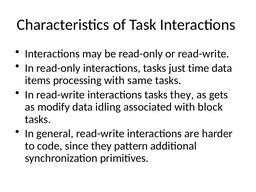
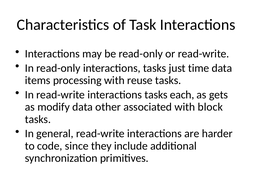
same: same -> reuse (140, 80)
tasks they: they -> each (182, 95)
idling: idling -> other (108, 107)
pattern: pattern -> include (131, 146)
